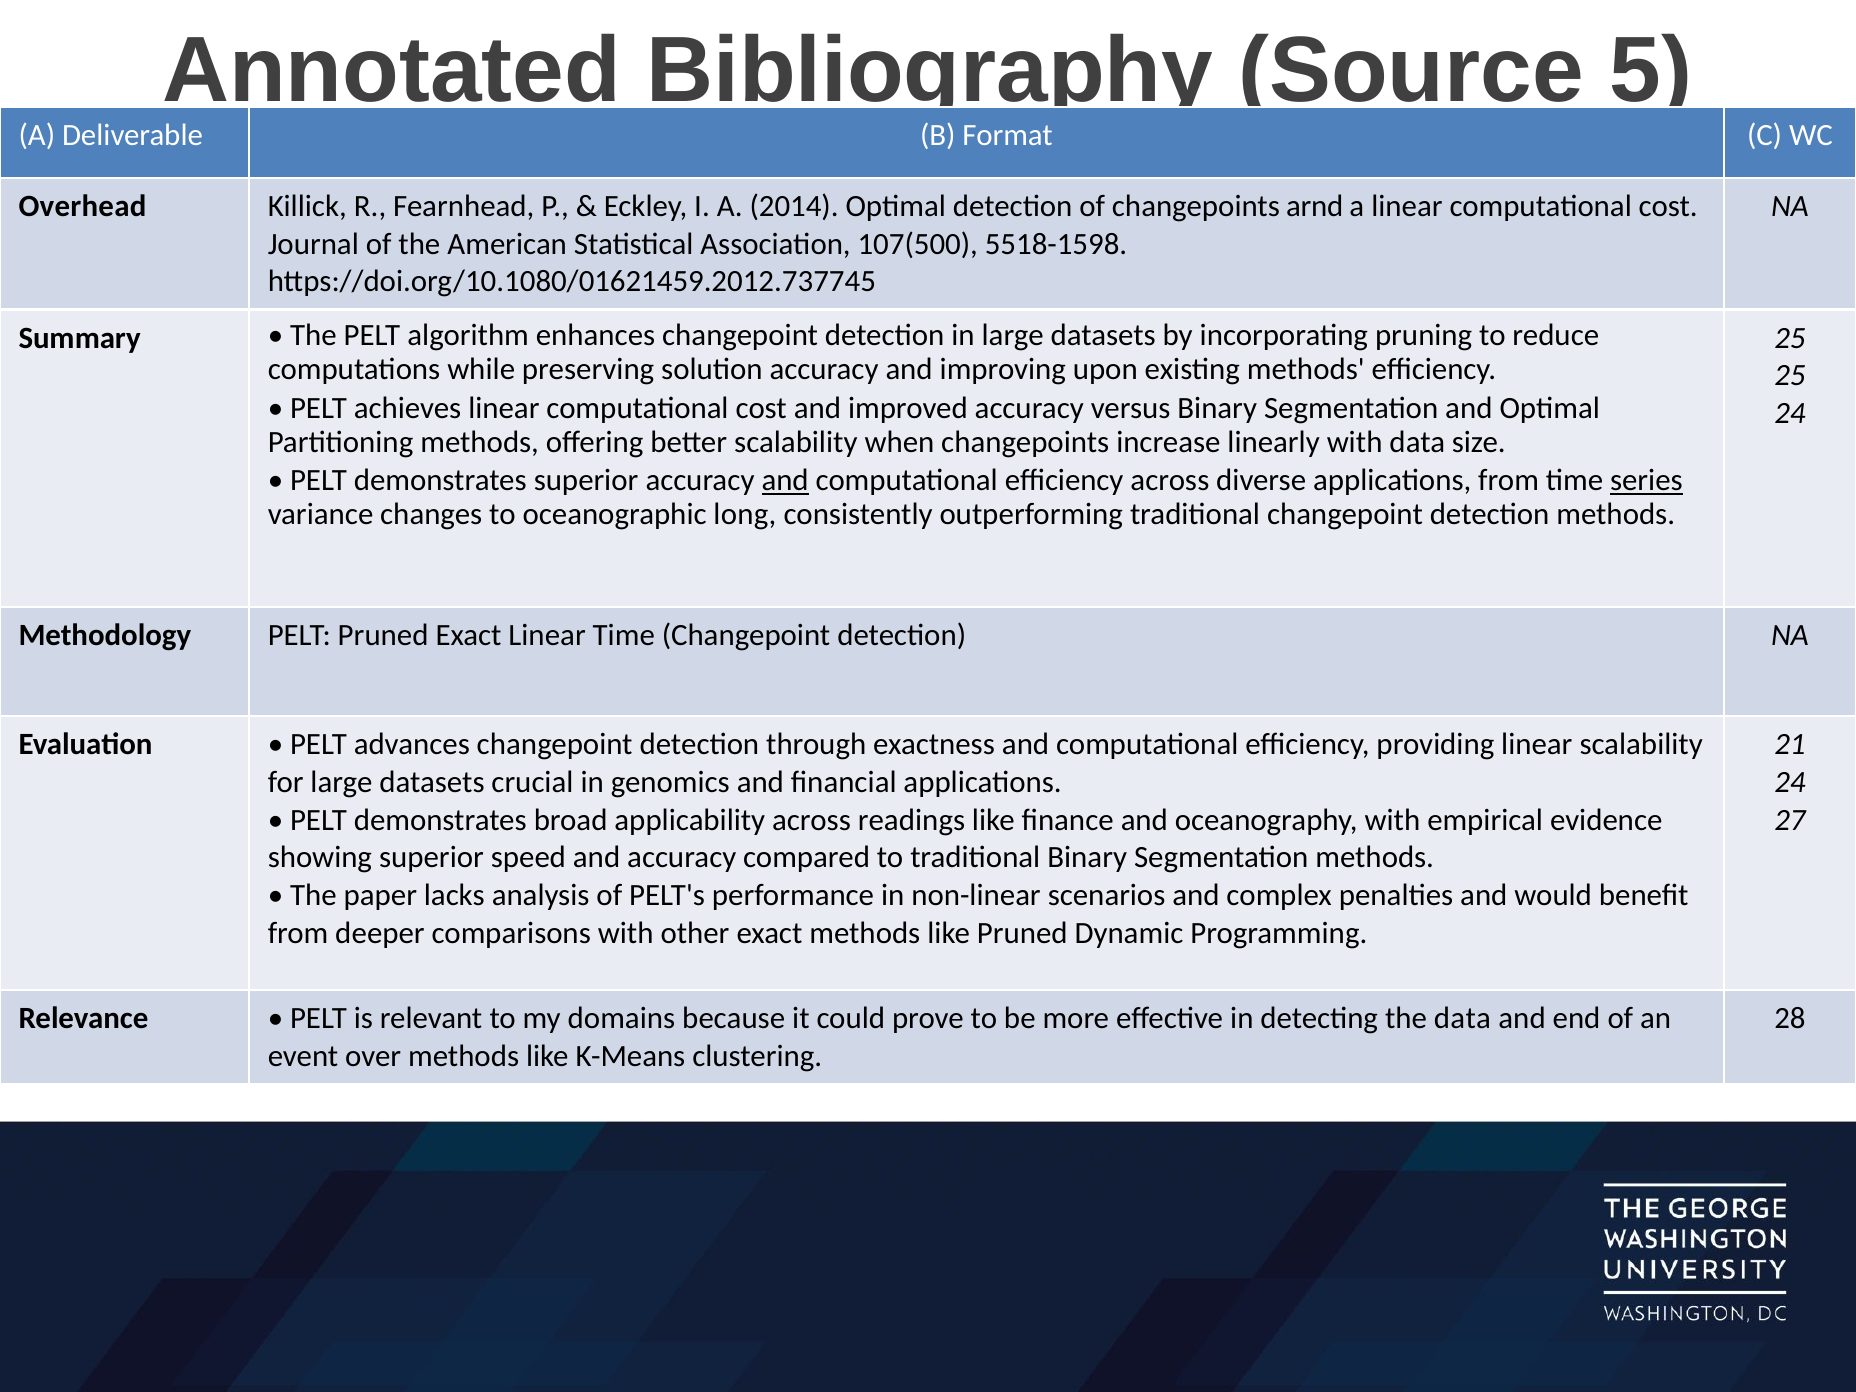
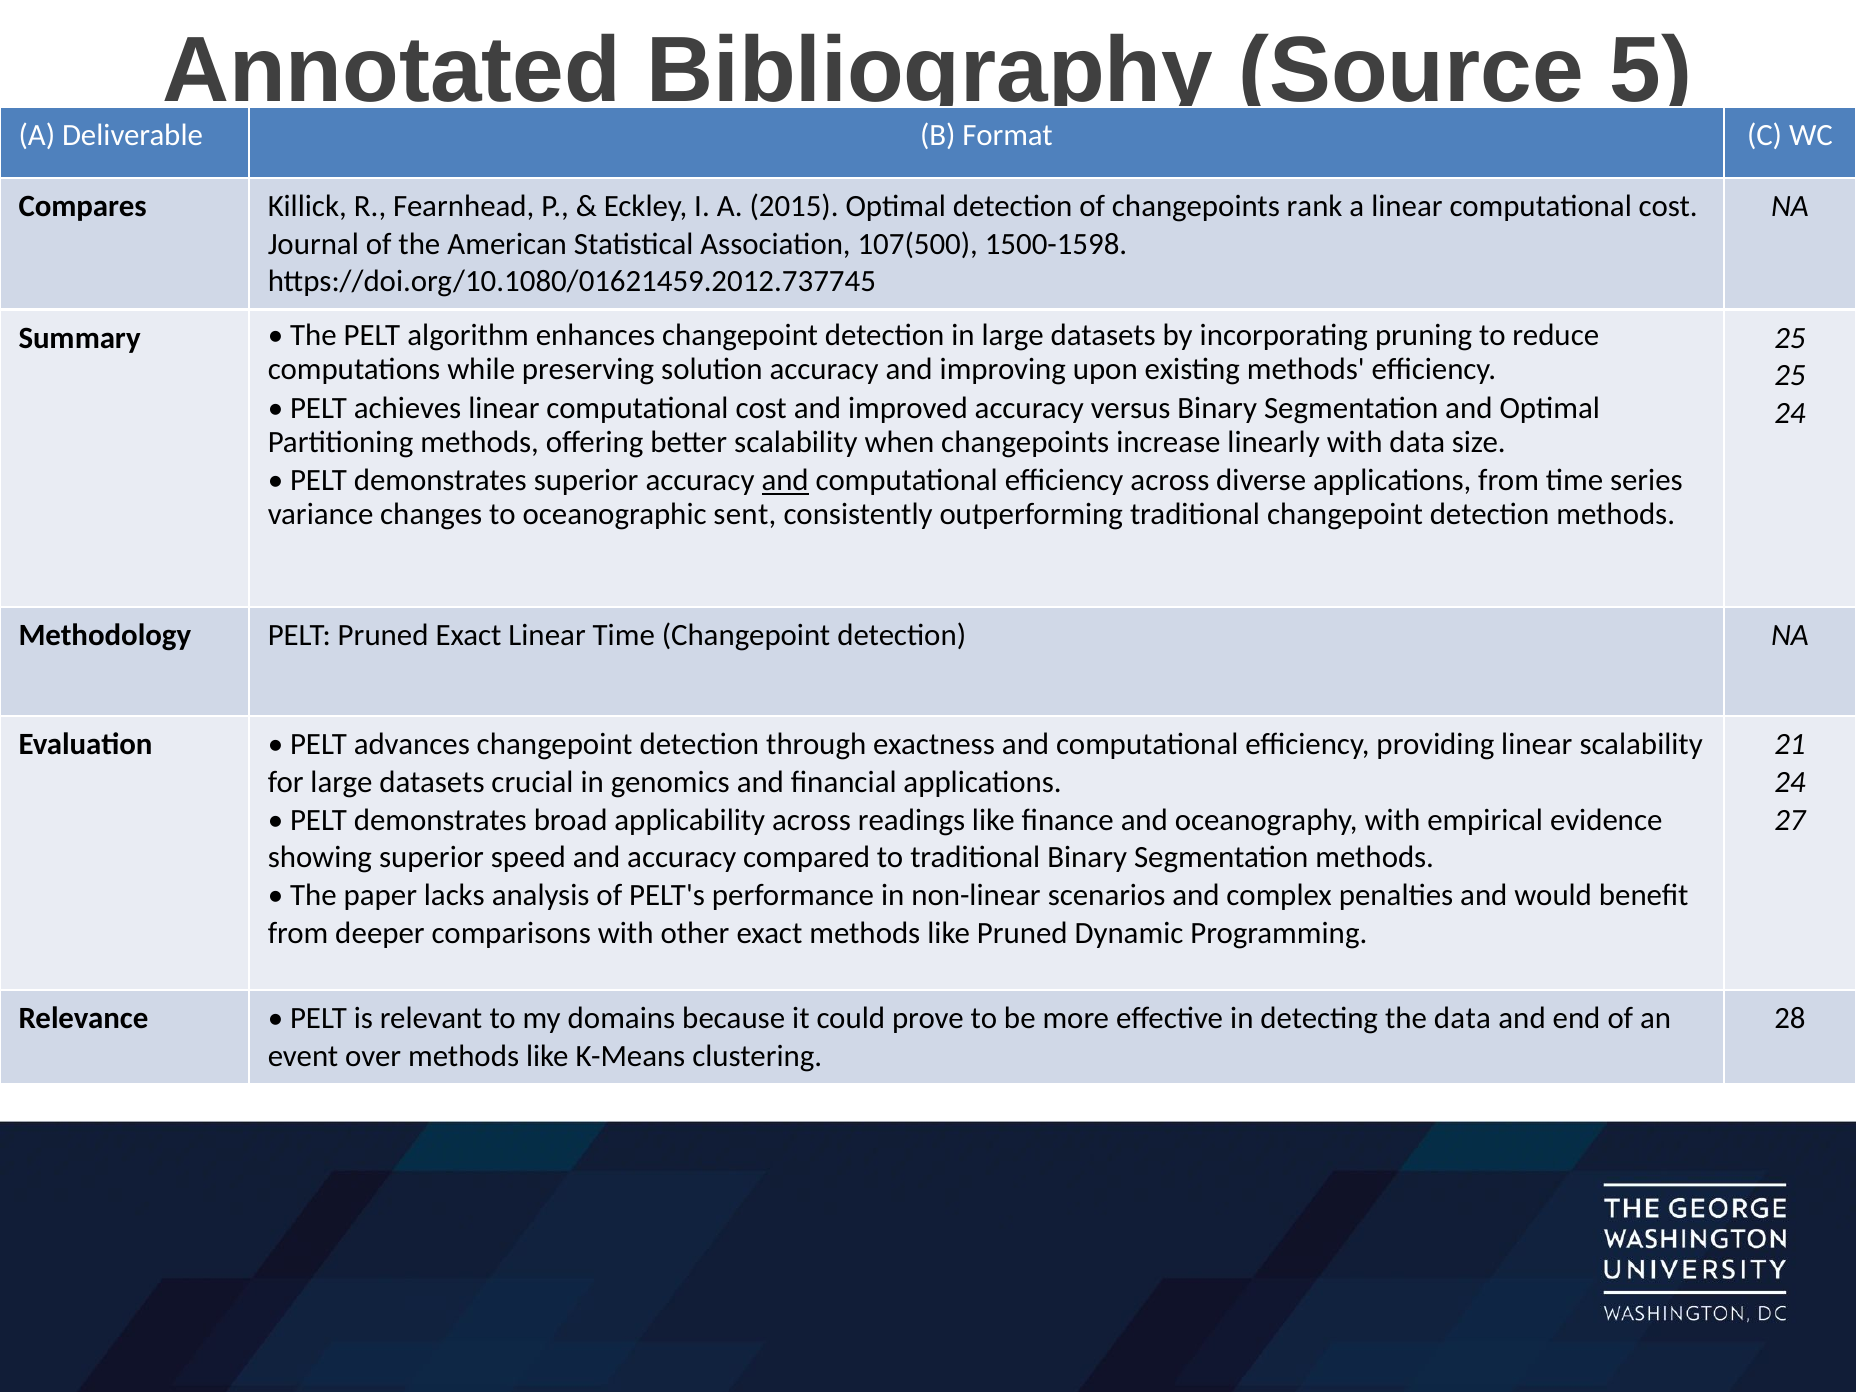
Overhead: Overhead -> Compares (83, 206)
2014: 2014 -> 2015 (794, 206)
arnd: arnd -> rank (1315, 206)
5518-1598: 5518-1598 -> 1500-1598 (1056, 244)
series underline: present -> none (1646, 481)
long: long -> sent (745, 515)
